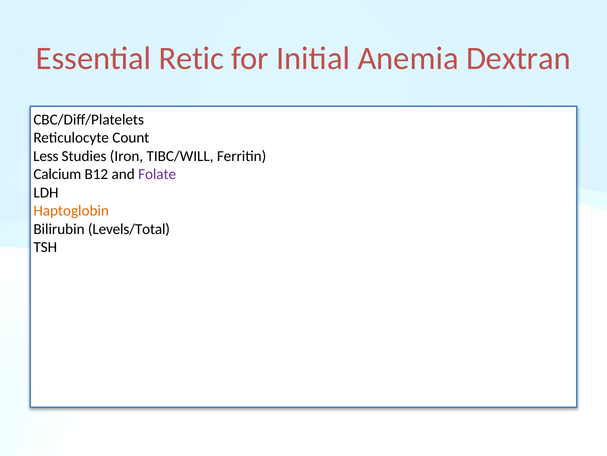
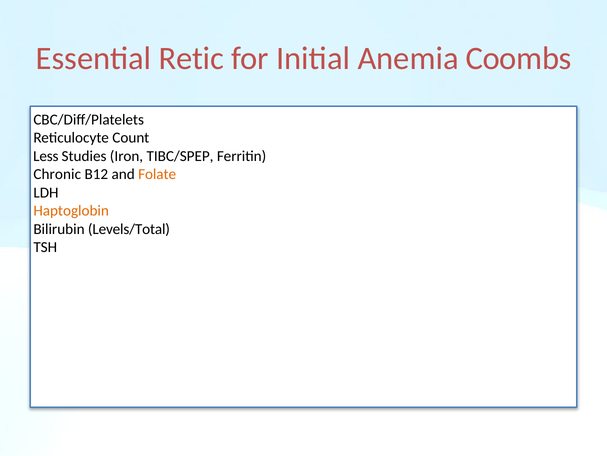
Dextran: Dextran -> Coombs (519, 58)
TIBC/WILL: TIBC/WILL -> TIBC/SPEP (180, 156)
Calcium: Calcium -> Chronic (57, 174)
Folate colour: purple -> orange (157, 174)
